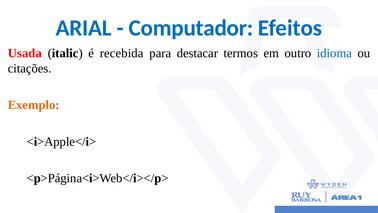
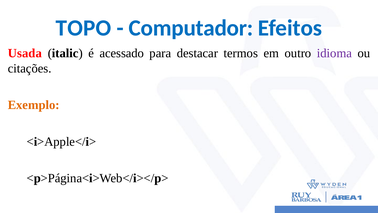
ARIAL: ARIAL -> TOPO (83, 28)
recebida: recebida -> acessado (122, 53)
idioma colour: blue -> purple (334, 53)
